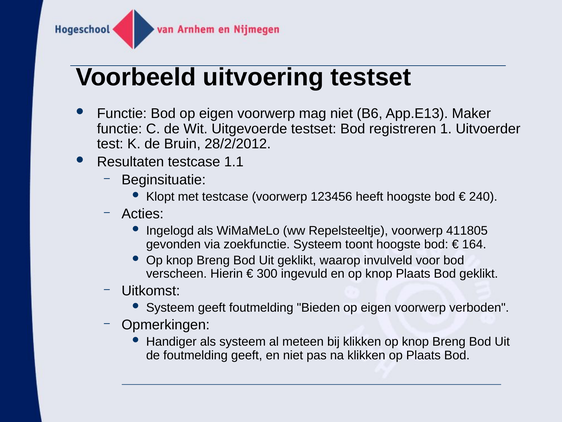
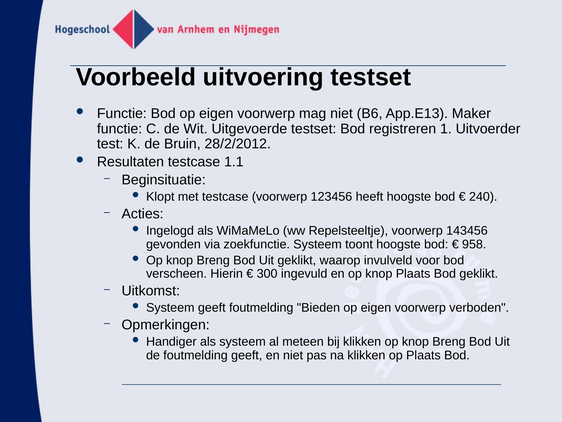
411805: 411805 -> 143456 (467, 230)
164: 164 -> 958 (474, 244)
